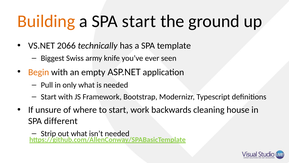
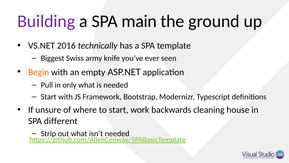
Building colour: orange -> purple (46, 21)
SPA start: start -> main (139, 21)
2066: 2066 -> 2016 (66, 46)
